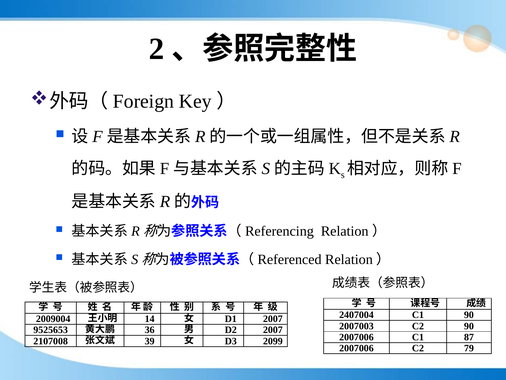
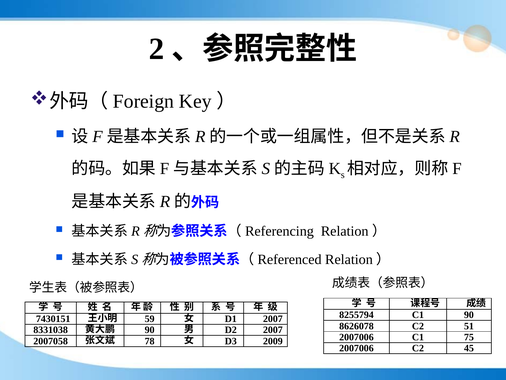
2407004: 2407004 -> 8255794 (356, 315)
2009004: 2009004 -> 7430151 (53, 319)
14: 14 -> 59 (150, 319)
2007003: 2007003 -> 8626078 (356, 326)
C2 90: 90 -> 51 (469, 326)
9525653: 9525653 -> 8331038 (51, 330)
36: 36 -> 90 (150, 330)
87: 87 -> 75 (469, 337)
2107008: 2107008 -> 2007058 (51, 341)
39: 39 -> 78 (150, 341)
2099: 2099 -> 2009 (273, 341)
79: 79 -> 45 (469, 348)
